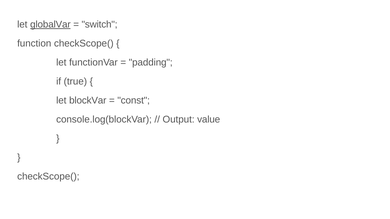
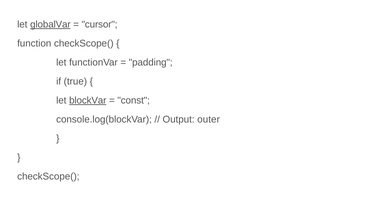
switch: switch -> cursor (100, 24)
blockVar underline: none -> present (88, 101)
value: value -> outer (209, 120)
